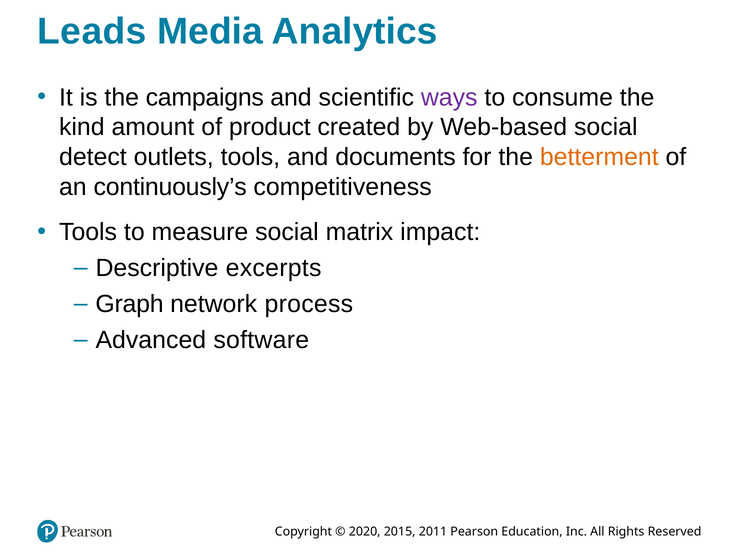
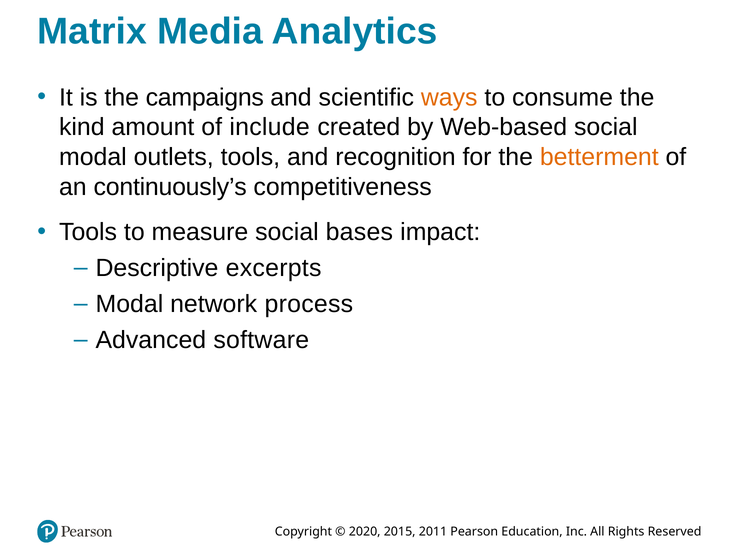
Leads: Leads -> Matrix (92, 31)
ways colour: purple -> orange (449, 97)
product: product -> include (270, 127)
detect: detect -> modal (93, 157)
documents: documents -> recognition (396, 157)
matrix: matrix -> bases (359, 232)
Graph: Graph -> Modal (129, 305)
